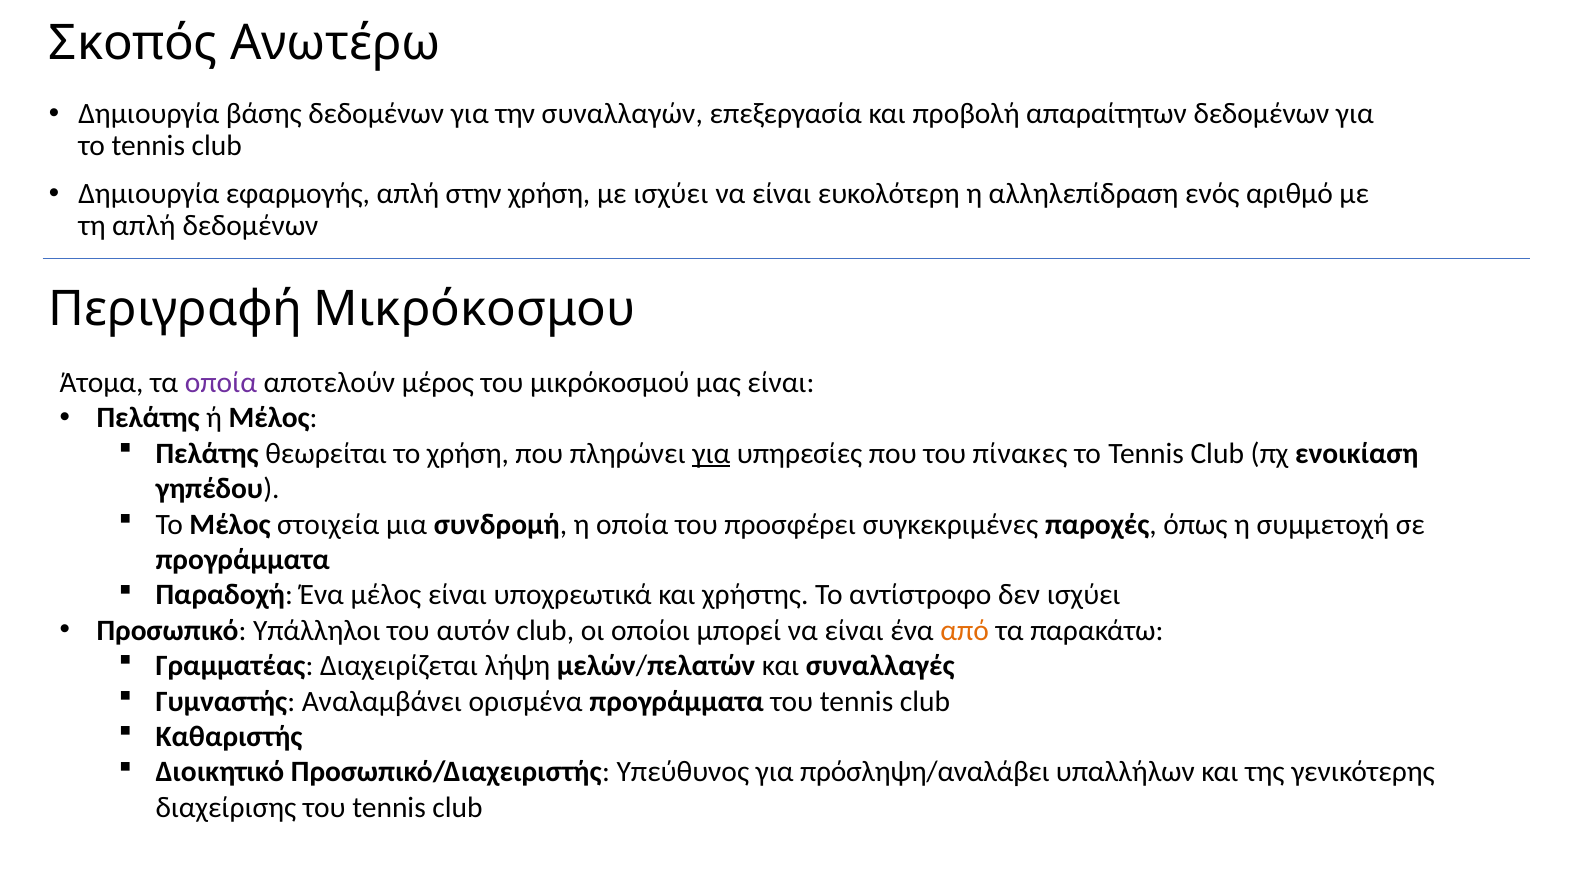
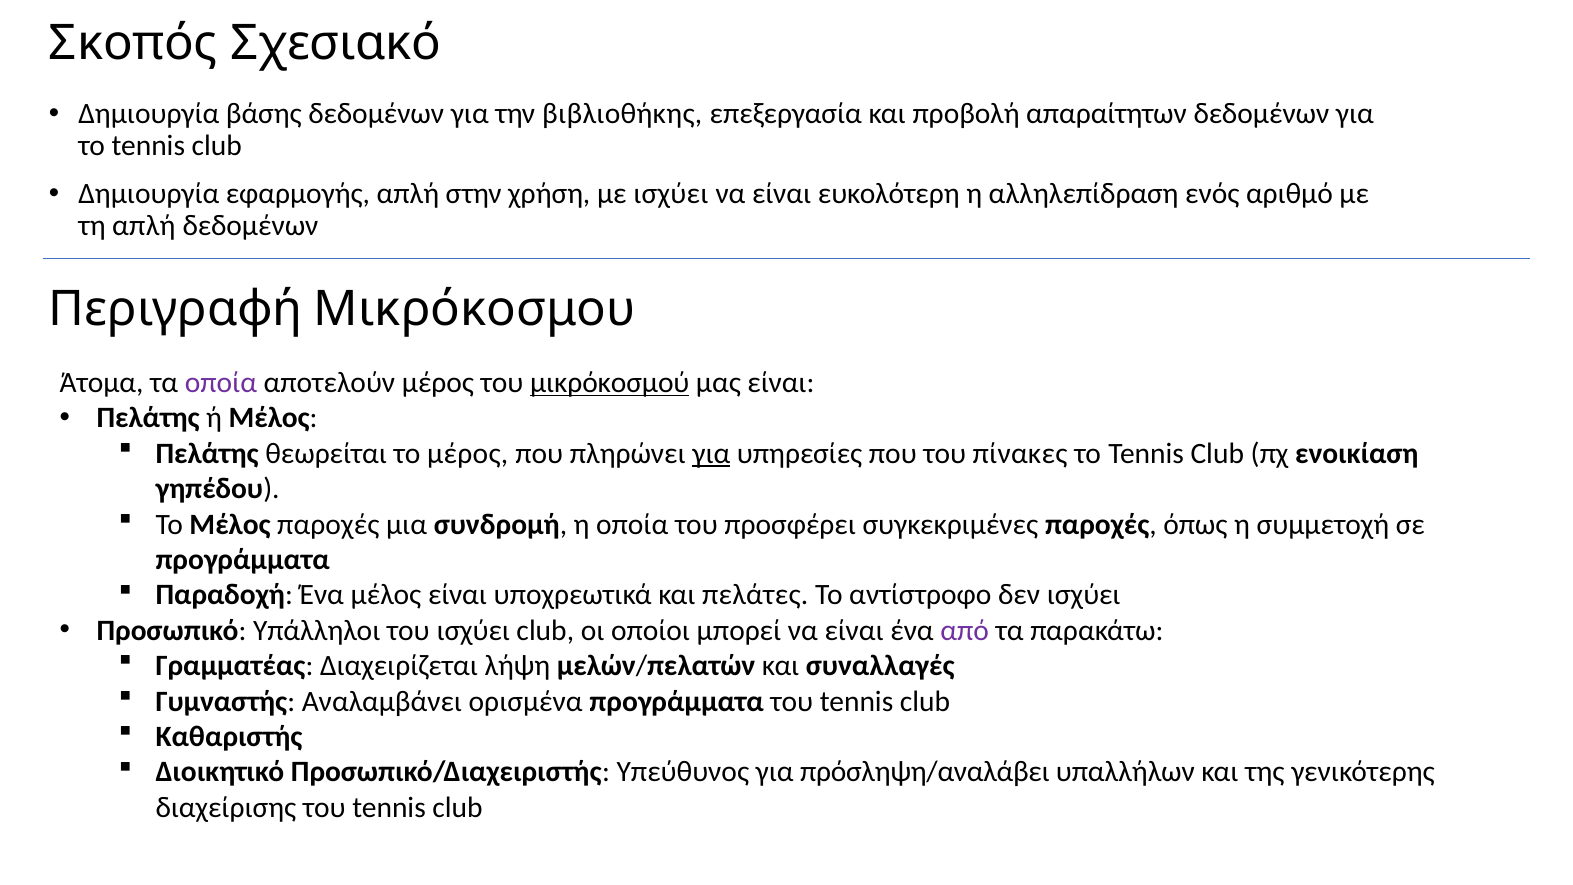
Ανωτέρω: Ανωτέρω -> Σχεσιακό (336, 44)
συναλλαγών: συναλλαγών -> βιβλιοθήκης (622, 114)
μικρόκοσμού underline: none -> present (610, 383)
το χρήση: χρήση -> μέρος (468, 453)
Μέλος στοιχεία: στοιχεία -> παροχές (328, 524)
χρήστης: χρήστης -> πελάτες (755, 595)
του αυτόν: αυτόν -> ισχύει (473, 630)
από colour: orange -> purple (965, 630)
